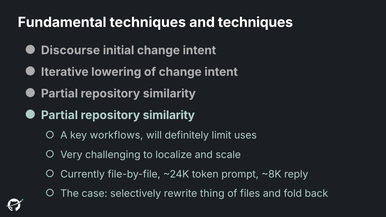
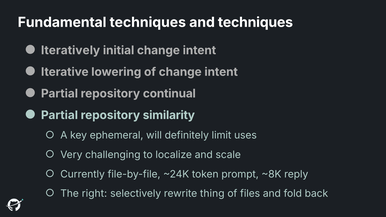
Discourse: Discourse -> Iteratively (71, 50)
similarity: similarity -> continual (169, 94)
workflows: workflows -> ephemeral (117, 135)
case: case -> right (94, 194)
